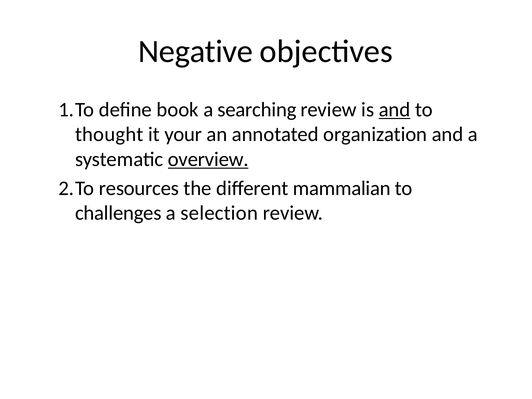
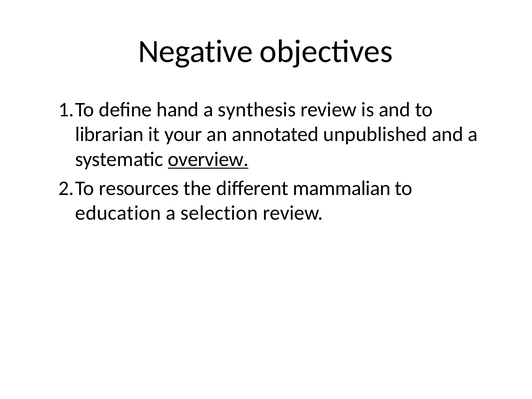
book: book -> hand (178, 110)
searching: searching -> synthesis (257, 110)
and underline: present -> none (395, 110)
thought: thought -> librarian (109, 134)
organization: organization -> unpublished (375, 134)
challenges: challenges -> education (118, 213)
